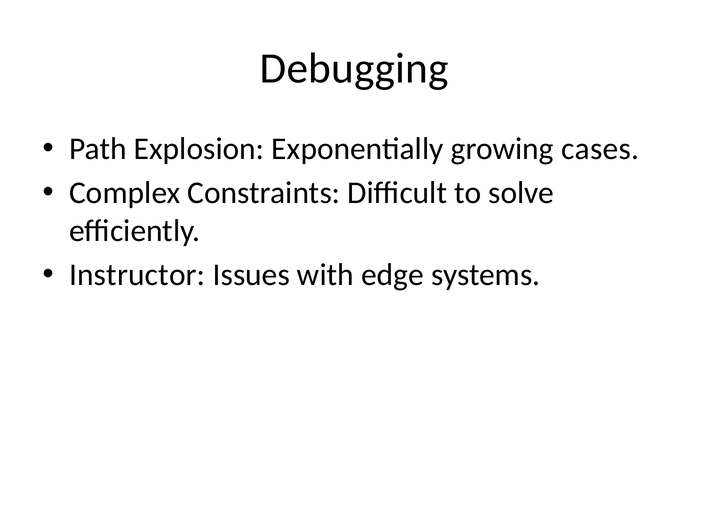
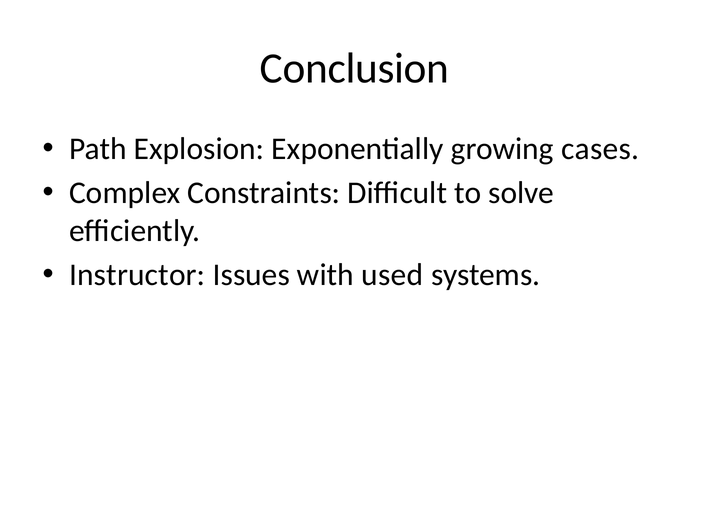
Debugging: Debugging -> Conclusion (354, 69)
edge: edge -> used (392, 275)
